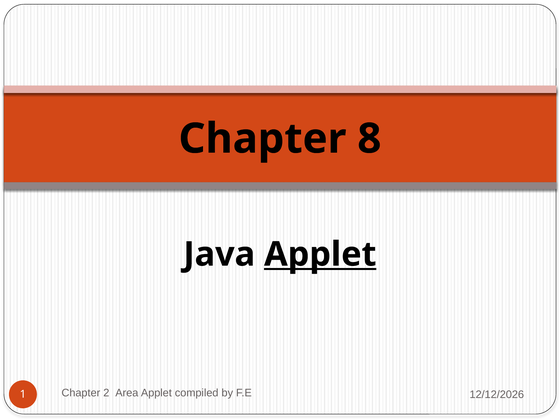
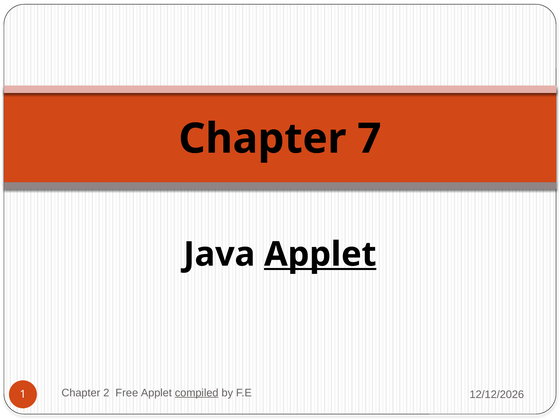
8: 8 -> 7 (369, 139)
Area: Area -> Free (127, 393)
compiled underline: none -> present (197, 393)
